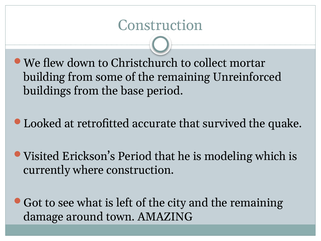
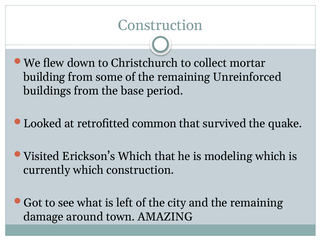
accurate: accurate -> common (154, 123)
Erickson’s Period: Period -> Which (135, 156)
currently where: where -> which (88, 170)
